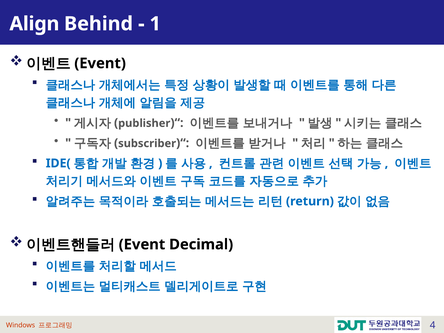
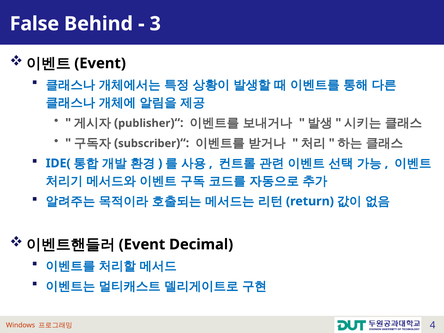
Align: Align -> False (34, 24)
1: 1 -> 3 (155, 24)
